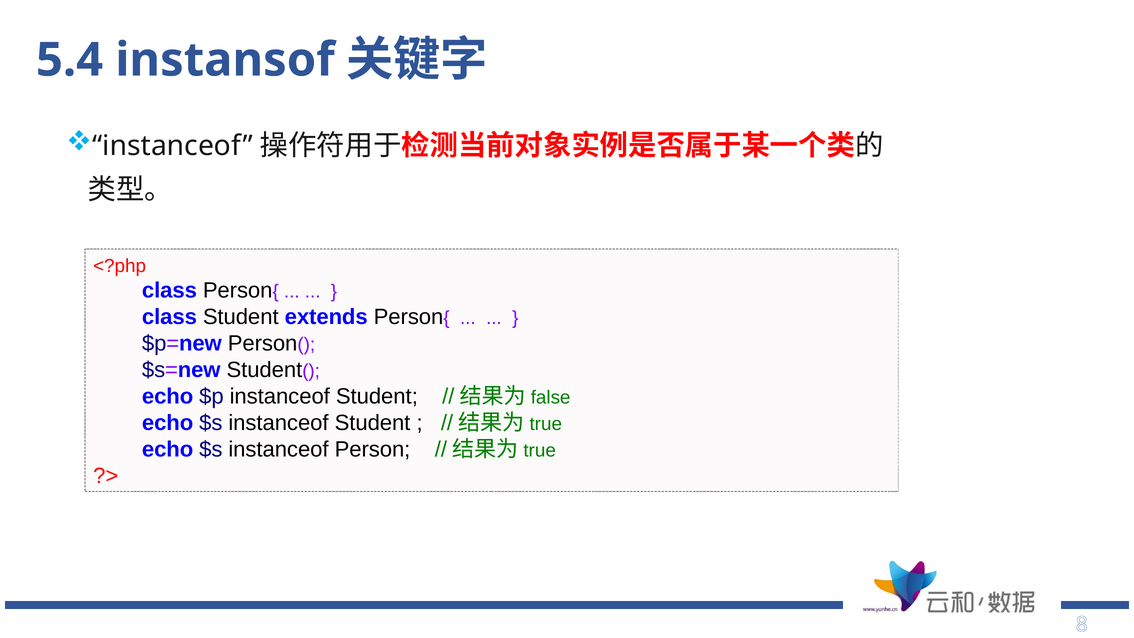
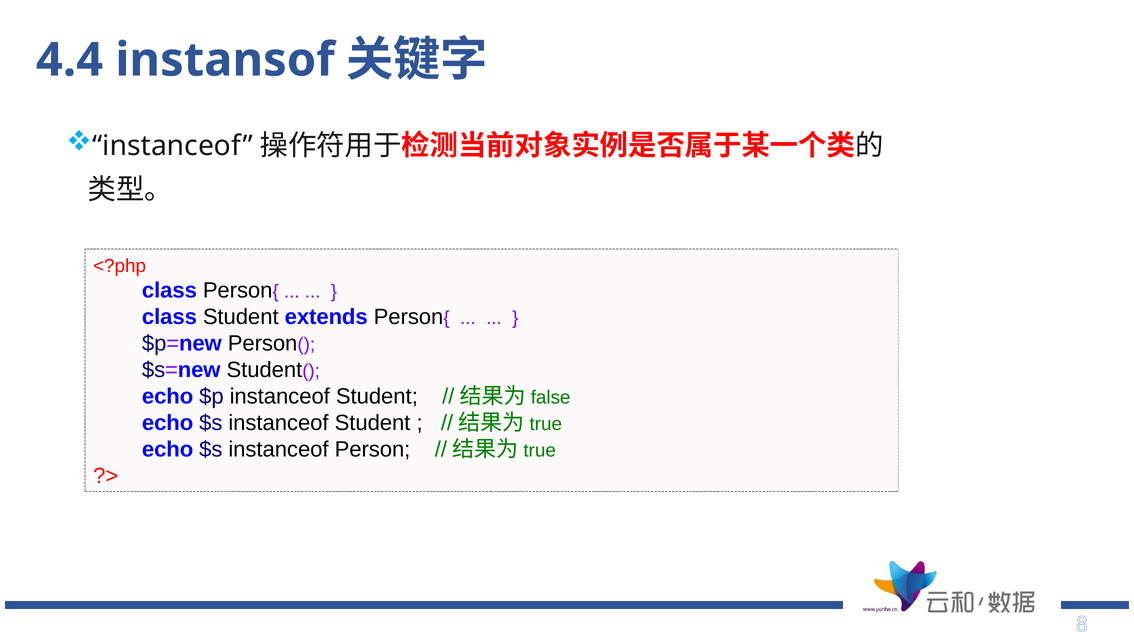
5.4: 5.4 -> 4.4 (70, 60)
